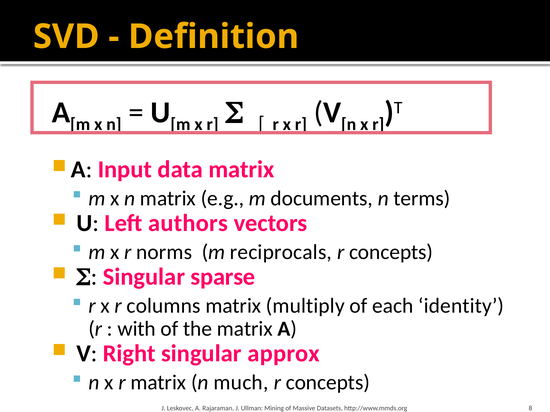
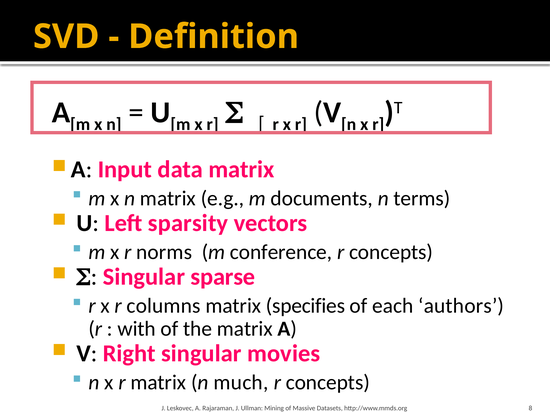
authors: authors -> sparsity (188, 223)
reciprocals: reciprocals -> conference (281, 252)
multiply: multiply -> specifies (306, 306)
identity: identity -> authors (461, 306)
approx: approx -> movies (284, 354)
